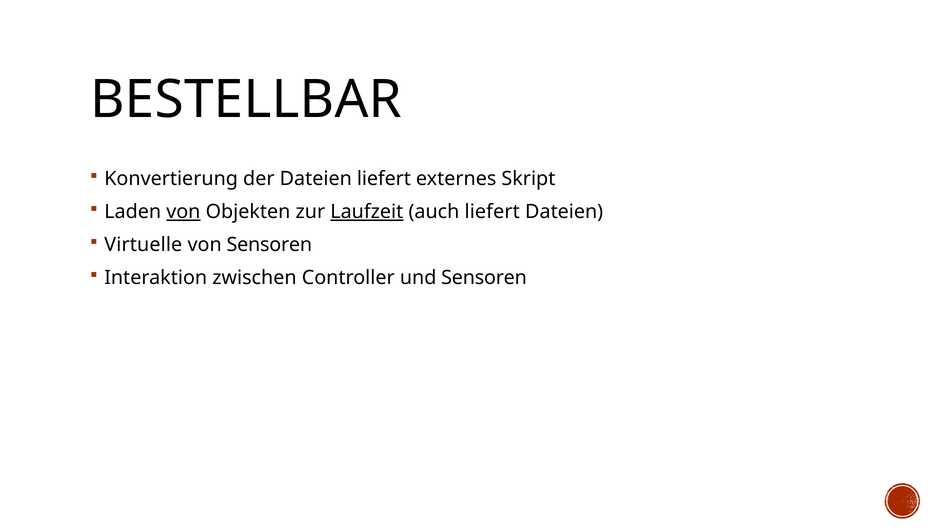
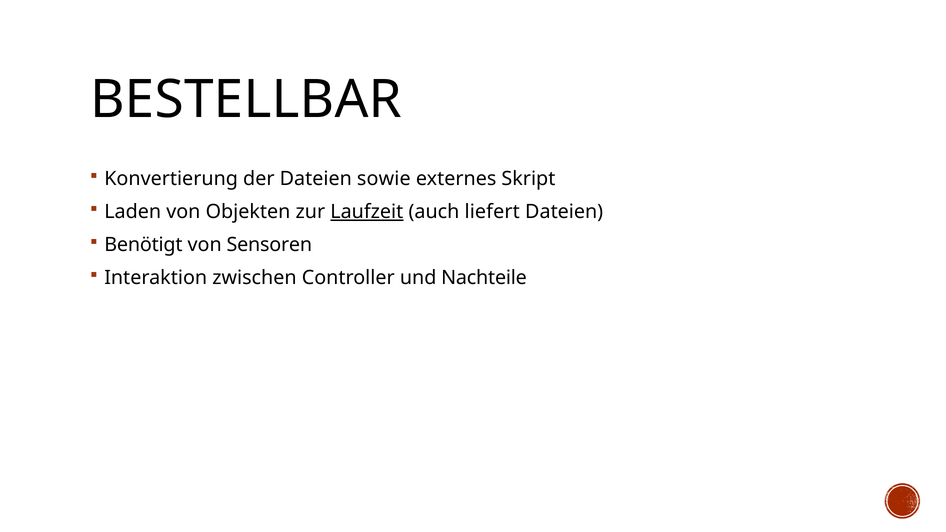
Dateien liefert: liefert -> sowie (384, 179)
von underline: present -> none (183, 212)
Virtuelle: Virtuelle -> Benötigt (143, 245)
und Sensoren: Sensoren -> Nachteile (484, 278)
